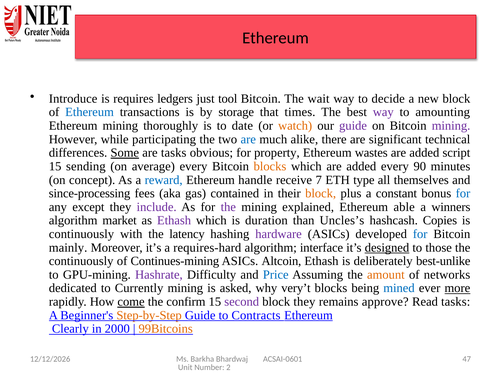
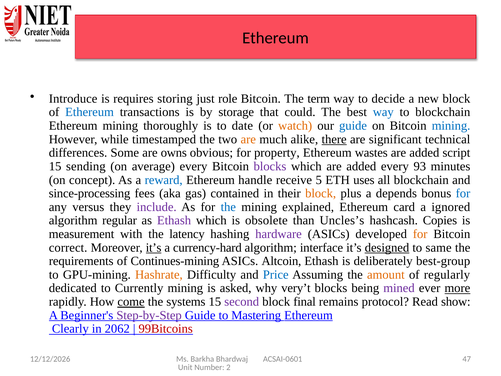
ledgers: ledgers -> storing (175, 99)
tool: tool -> role (228, 99)
wait: wait -> term (319, 99)
times: times -> could (300, 112)
way colour: purple -> blue (383, 112)
to amounting: amounting -> blockchain (443, 112)
guide colour: purple -> blue (353, 126)
mining colour: purple -> blue (451, 126)
participating: participating -> timestamped (164, 139)
are colour: blue -> orange (248, 139)
there underline: none -> present (334, 139)
Some underline: present -> none (125, 153)
are tasks: tasks -> owns (174, 153)
blocks colour: orange -> purple (270, 166)
90: 90 -> 93 (420, 166)
7: 7 -> 5 (319, 180)
type: type -> uses (364, 180)
all themselves: themselves -> blockchain (421, 180)
constant: constant -> depends (396, 193)
except: except -> versus (88, 207)
the colour: purple -> blue (228, 207)
able: able -> card (404, 207)
winners: winners -> ignored (451, 207)
market: market -> regular (120, 220)
duration: duration -> obsolete (266, 220)
continuously: continuously -> measurement (82, 234)
for colour: blue -> orange (420, 234)
mainly: mainly -> correct (68, 247)
it’s underline: none -> present (154, 247)
requires-hard: requires-hard -> currency-hard (207, 247)
those: those -> same (439, 247)
continuously: continuously -> requirements (81, 261)
best-unlike: best-unlike -> best-group (443, 261)
Hashrate colour: purple -> orange (159, 274)
networks: networks -> regularly (447, 274)
mined colour: blue -> purple (399, 288)
confirm: confirm -> systems (186, 302)
block they: they -> final (305, 302)
approve: approve -> protocol (385, 302)
Read tasks: tasks -> show (456, 302)
Step-by-Step colour: orange -> purple (149, 315)
Contracts: Contracts -> Mastering (256, 315)
2000: 2000 -> 2062 (117, 329)
99Bitcoins colour: orange -> red (166, 329)
